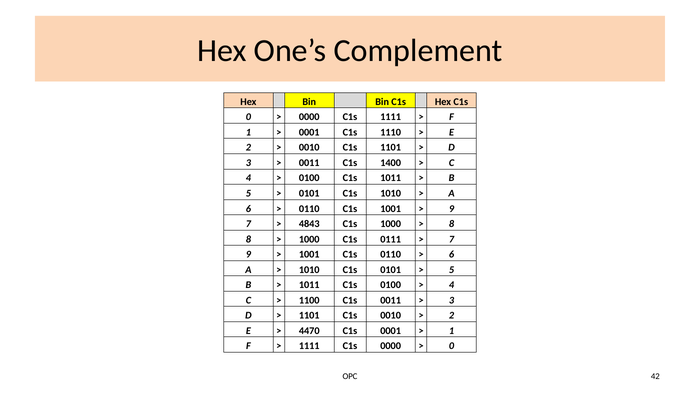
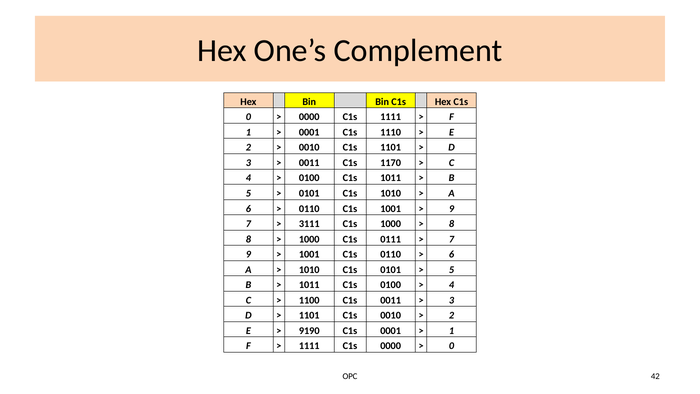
1400: 1400 -> 1170 (391, 163)
4843: 4843 -> 3111 (309, 224)
4470: 4470 -> 9190 (309, 331)
